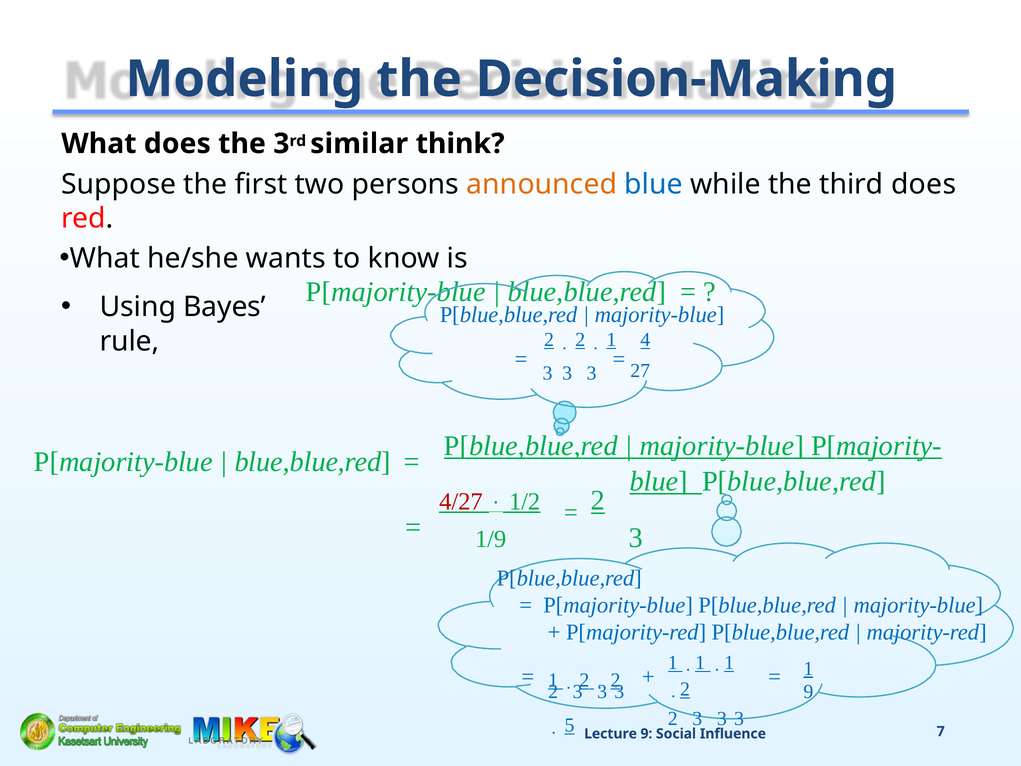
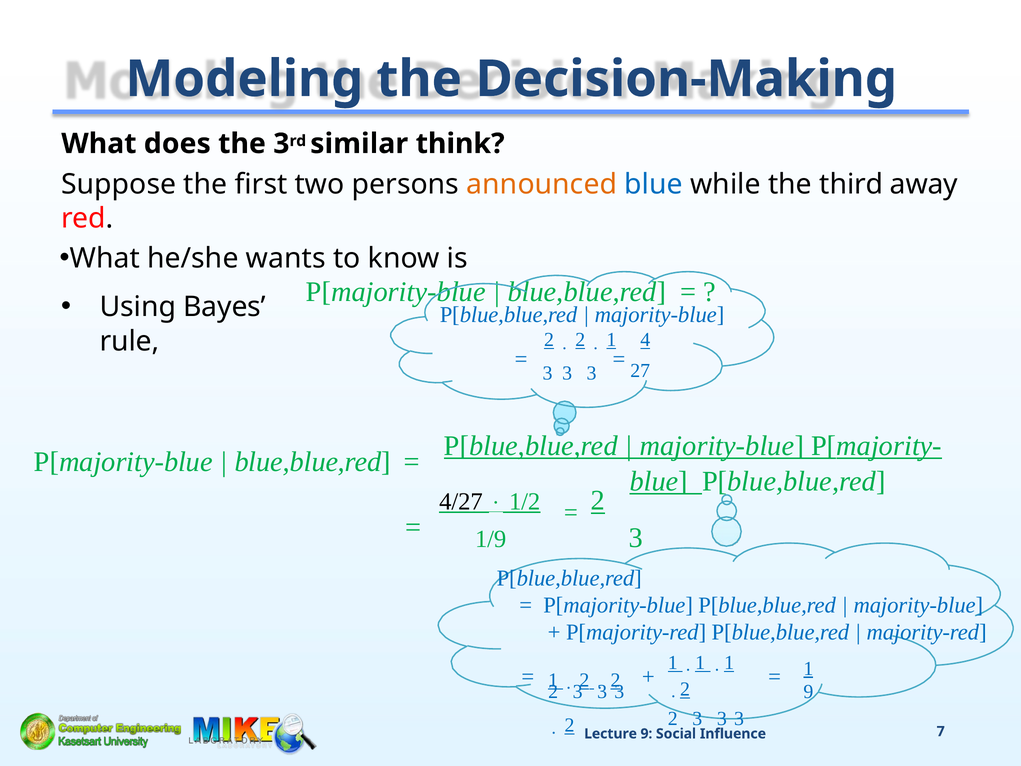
third does: does -> away (924, 184)
4/27 colour: red -> black (461, 501)
5: 5 -> 2 (570, 725)
